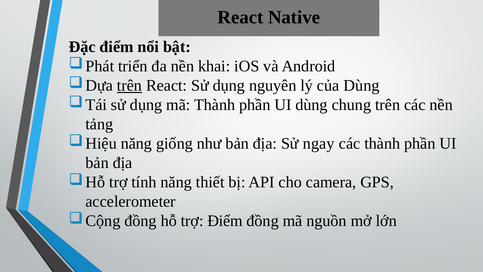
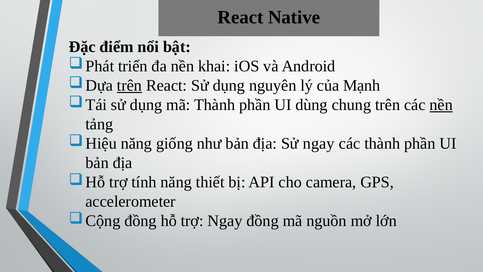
của Dùng: Dùng -> Mạnh (362, 86)
nền underline: none -> present (441, 105)
trợ Điểm: Điểm -> Ngay (225, 221)
